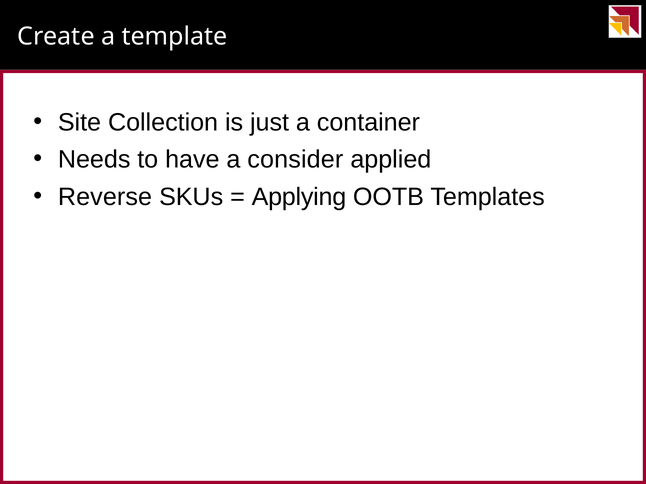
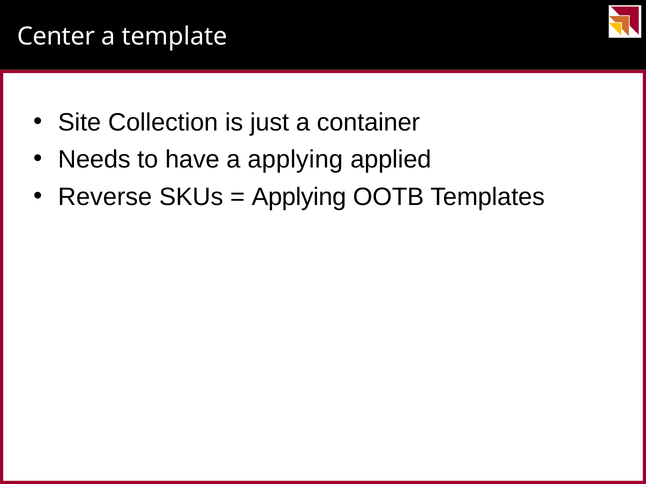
Create: Create -> Center (56, 37)
a consider: consider -> applying (295, 160)
